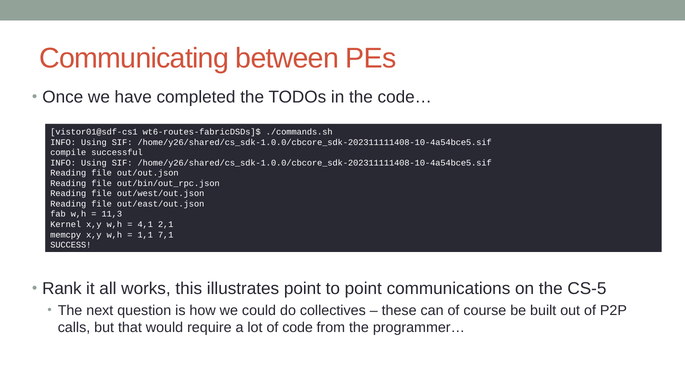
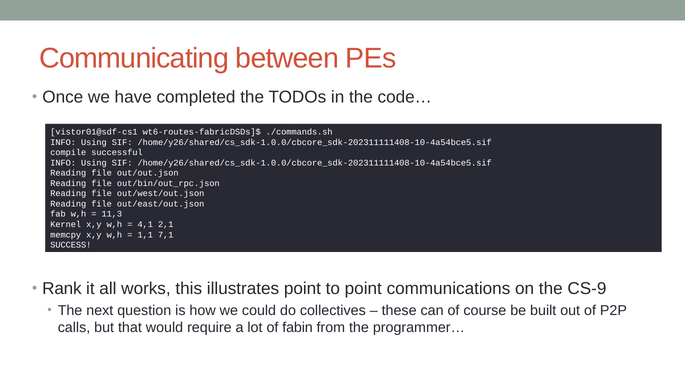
CS-5: CS-5 -> CS-9 (587, 289)
code: code -> fabin (298, 328)
